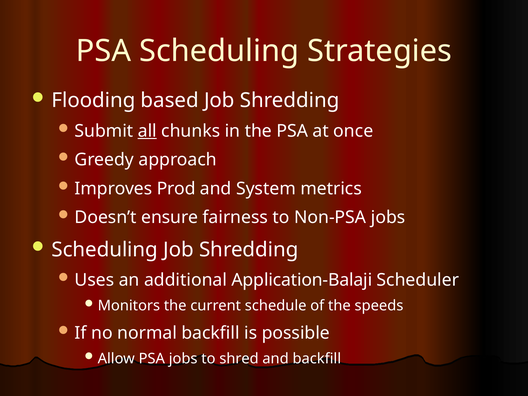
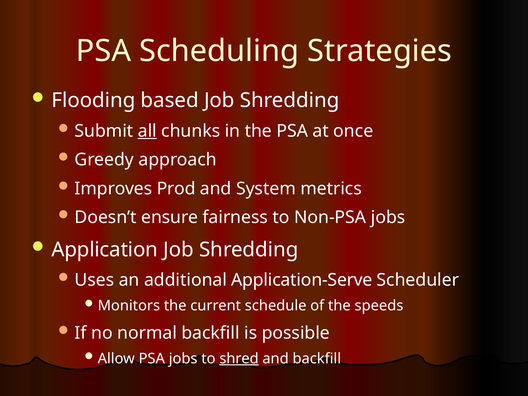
Scheduling: Scheduling -> Application (105, 250)
Application-Balaji: Application-Balaji -> Application-Serve (302, 280)
shred underline: none -> present (239, 359)
